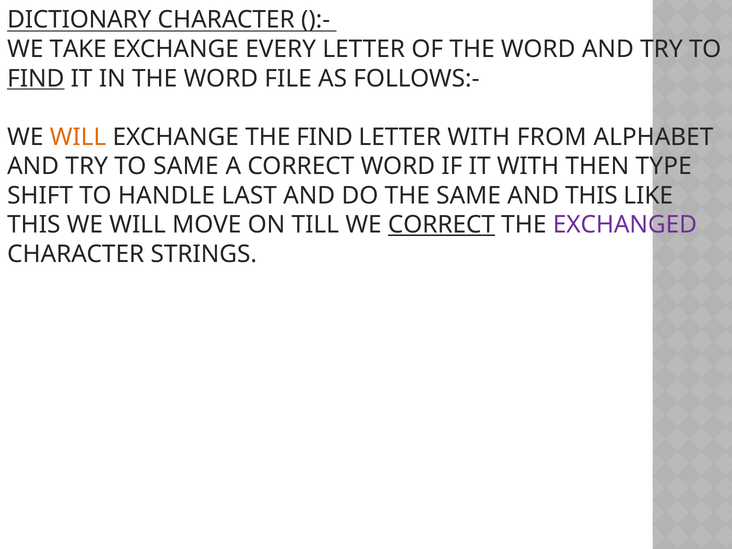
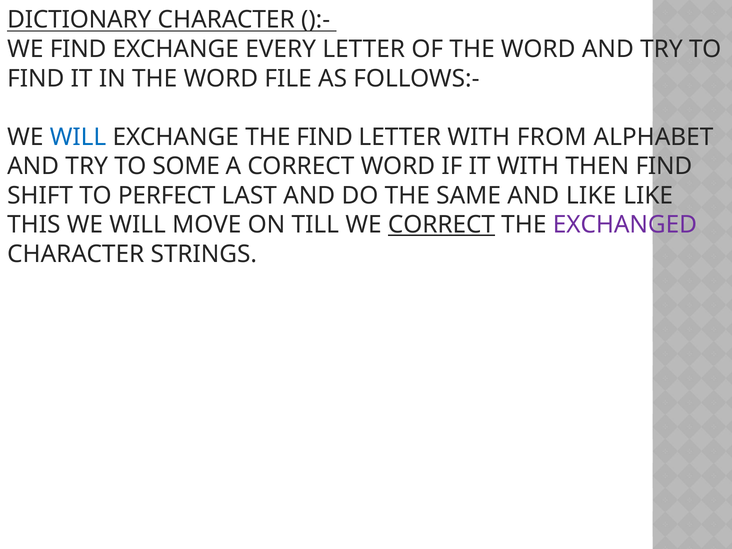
WE TAKE: TAKE -> FIND (78, 49)
FIND underline: present -> none (36, 78)
WILL colour: orange -> blue (78, 137)
TO SAME: SAME -> SOME (186, 166)
THEN TYPE: TYPE -> FIND (664, 166)
HANDLE: HANDLE -> PERFECT (167, 196)
AND THIS: THIS -> LIKE (591, 196)
